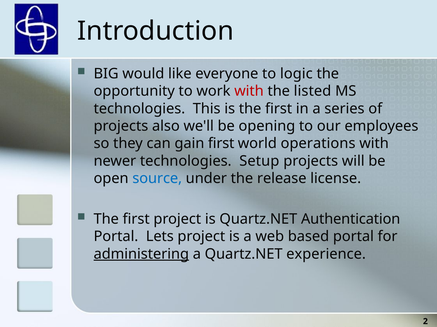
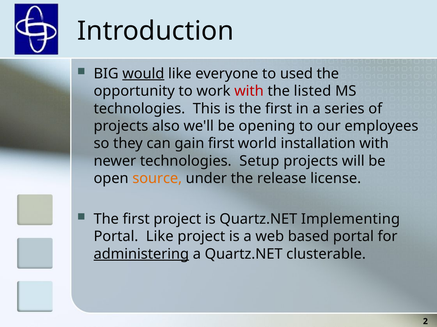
would underline: none -> present (143, 74)
logic: logic -> used (296, 74)
operations: operations -> installation (318, 144)
source colour: blue -> orange (157, 179)
Authentication: Authentication -> Implementing (351, 220)
Portal Lets: Lets -> Like (160, 237)
experience: experience -> clusterable (326, 254)
